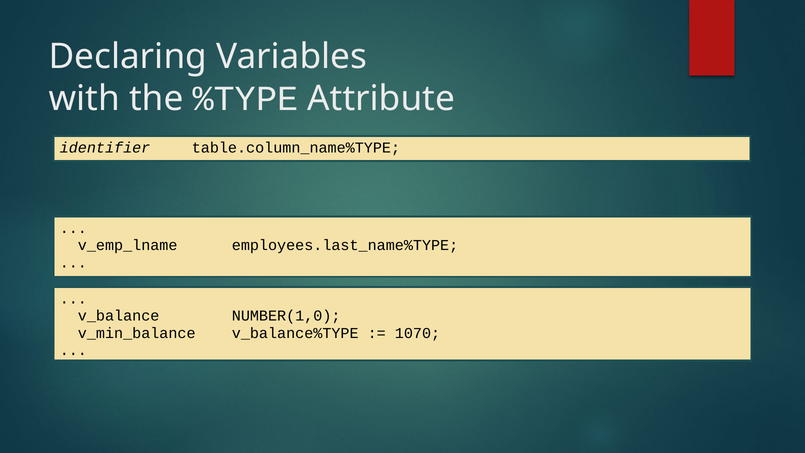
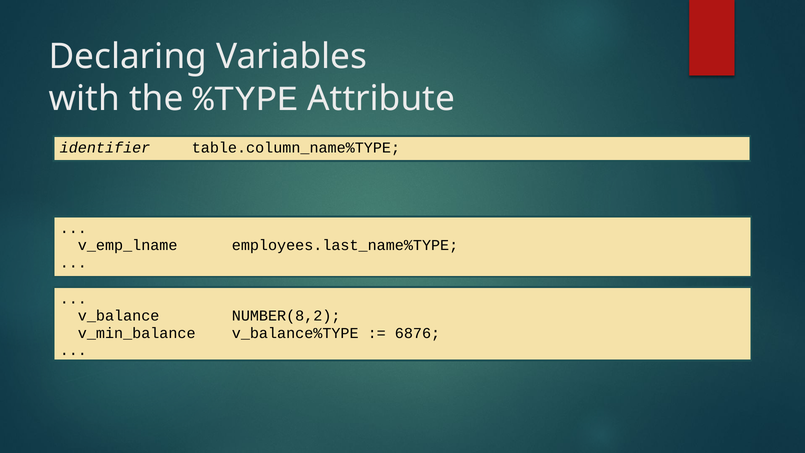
NUMBER(1,0: NUMBER(1,0 -> NUMBER(8,2 (286, 316)
1070: 1070 -> 6876 (417, 333)
